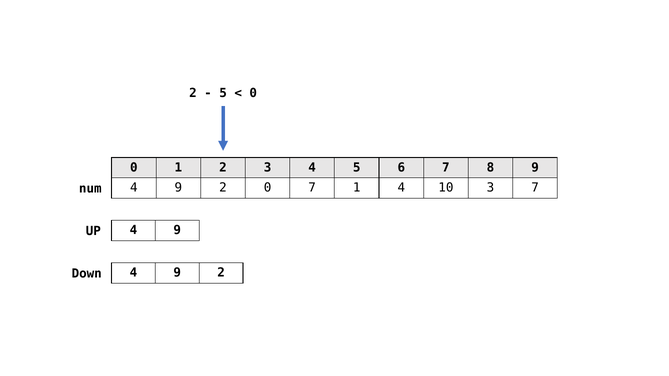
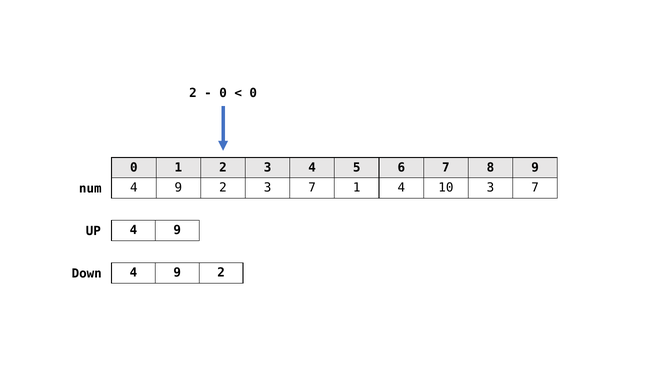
5: 5 -> 0 (223, 93)
9 2 0: 0 -> 3 (268, 188)
